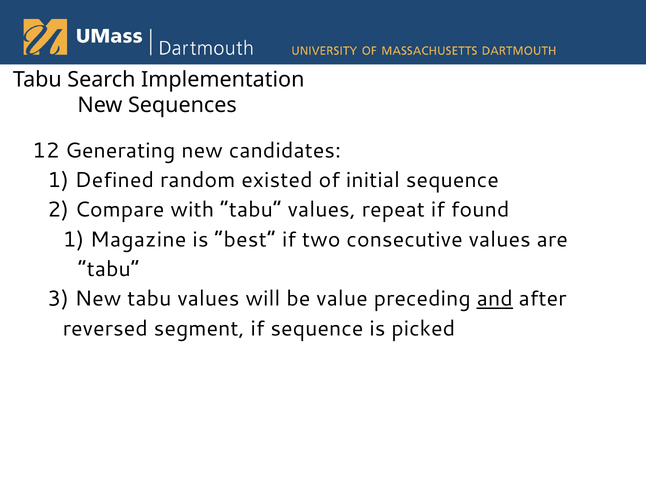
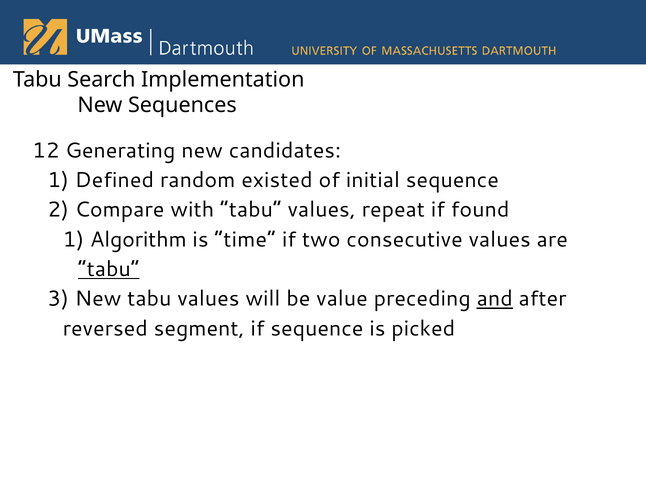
Magazine: Magazine -> Algorithm (138, 240)
best: best -> time (245, 240)
tabu underline: none -> present (109, 269)
